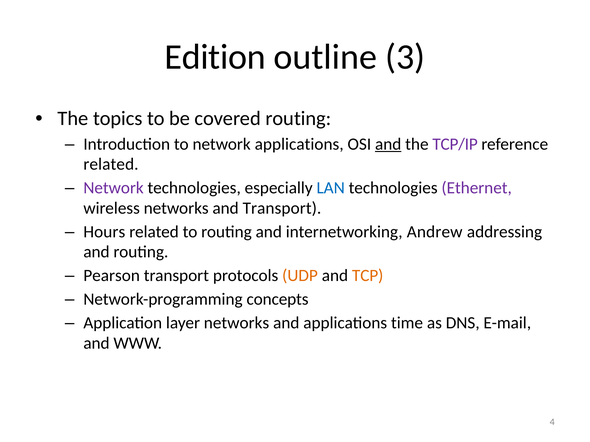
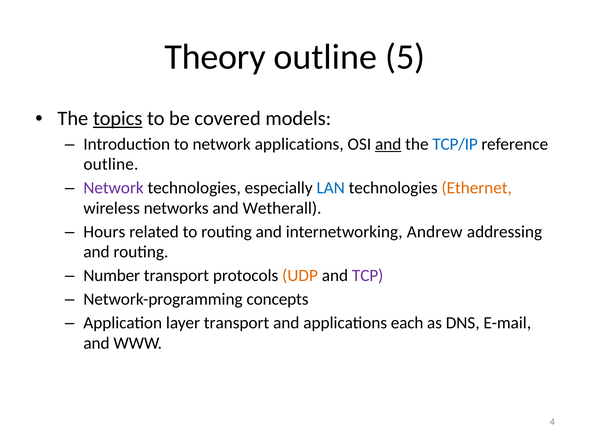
Edition: Edition -> Theory (215, 57)
3: 3 -> 5 (405, 57)
topics underline: none -> present (118, 119)
covered routing: routing -> models (298, 119)
TCP/IP colour: purple -> blue (455, 144)
related: related -> outline (111, 164)
Ethernet colour: purple -> orange (477, 188)
and Transport: Transport -> Wetherall (282, 208)
Pearson: Pearson -> Number (112, 276)
TCP colour: orange -> purple (368, 276)
layer networks: networks -> transport (237, 323)
time: time -> each (407, 323)
